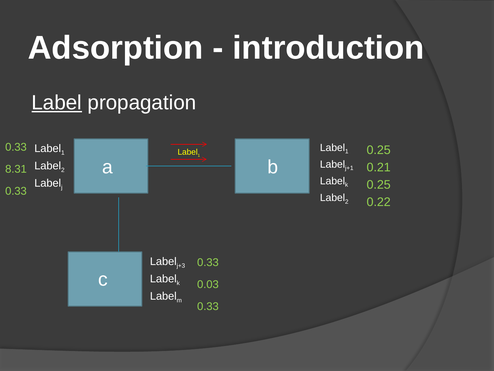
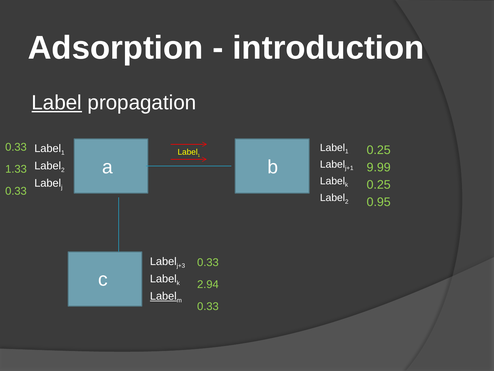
0.21: 0.21 -> 9.99 (379, 167)
8.31: 8.31 -> 1.33 (16, 169)
0.22: 0.22 -> 0.95 (379, 202)
0.03: 0.03 -> 2.94 (208, 284)
Label underline: none -> present (163, 296)
